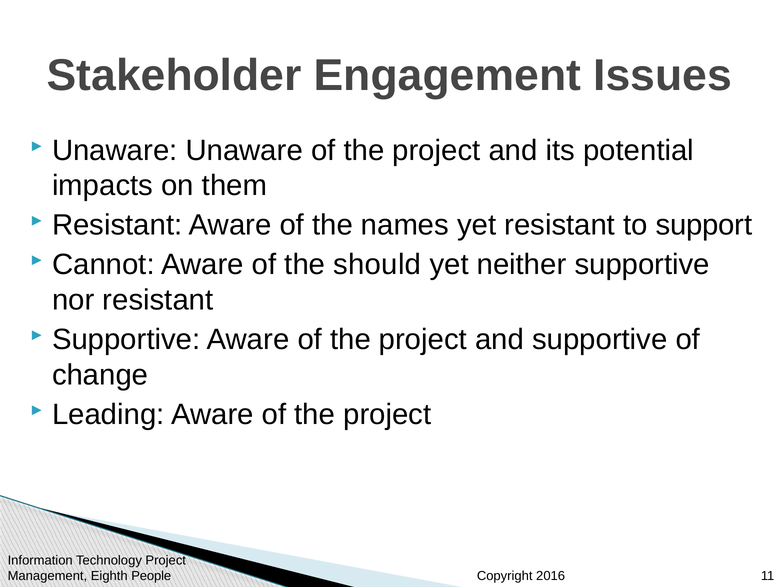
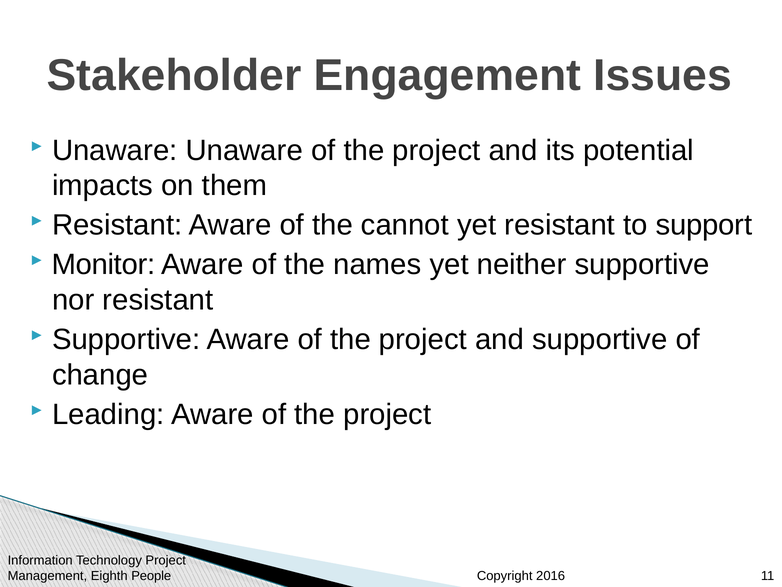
names: names -> cannot (405, 225)
Cannot: Cannot -> Monitor (104, 265)
should: should -> names (377, 265)
